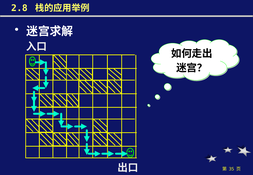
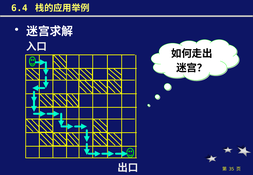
2.8: 2.8 -> 6.4 (19, 8)
